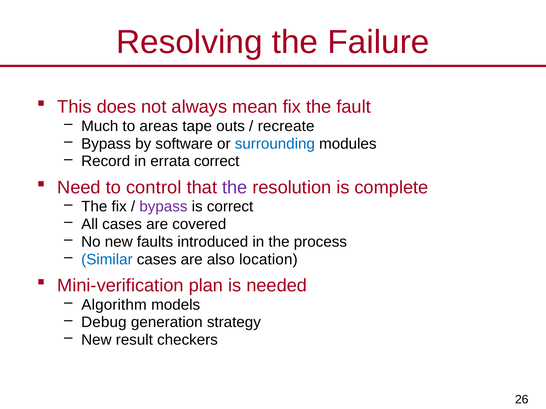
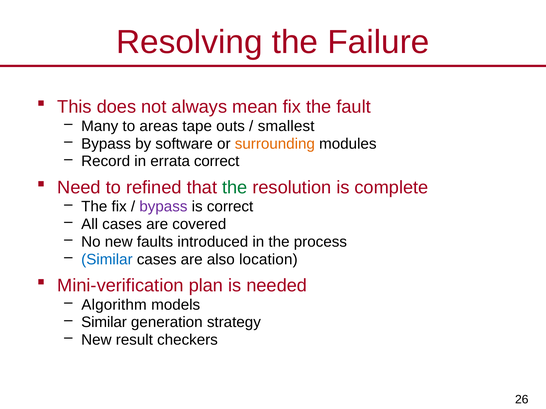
Much: Much -> Many (100, 126)
recreate: recreate -> smallest (286, 126)
surrounding colour: blue -> orange (275, 144)
control: control -> refined (154, 188)
the colour: purple -> green (235, 188)
Debug: Debug -> Similar (104, 323)
